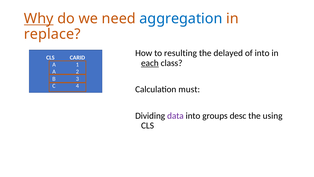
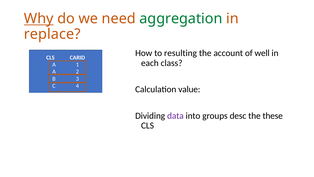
aggregation colour: blue -> green (181, 19)
delayed: delayed -> account (228, 53)
of into: into -> well (262, 53)
each underline: present -> none (150, 63)
must: must -> value (189, 89)
using: using -> these (273, 116)
